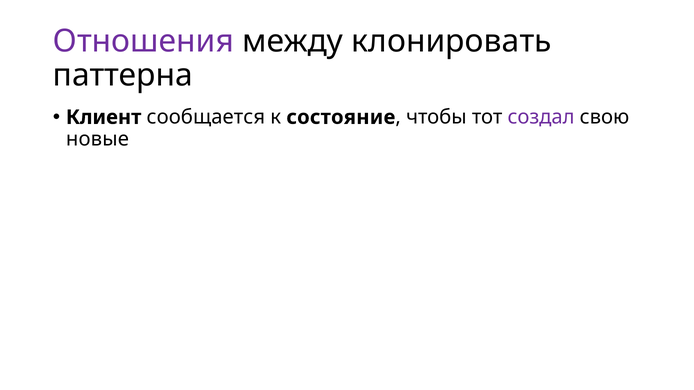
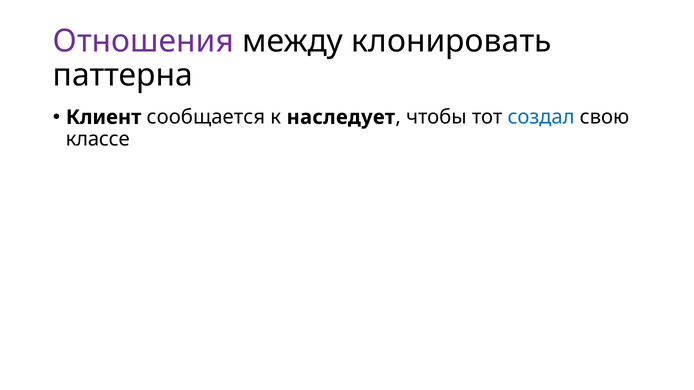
состояние: состояние -> наследует (341, 117)
создал colour: purple -> blue (541, 117)
новые: новые -> классе (98, 139)
